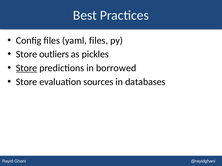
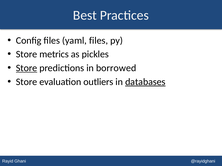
outliers: outliers -> metrics (54, 54)
sources: sources -> outliers (98, 82)
databases underline: none -> present (145, 82)
